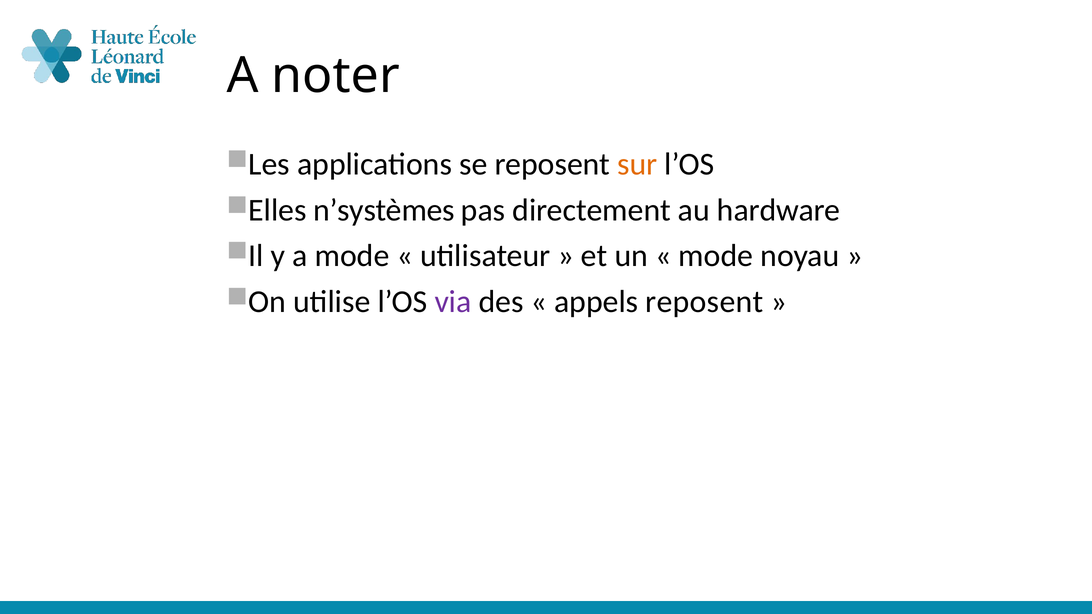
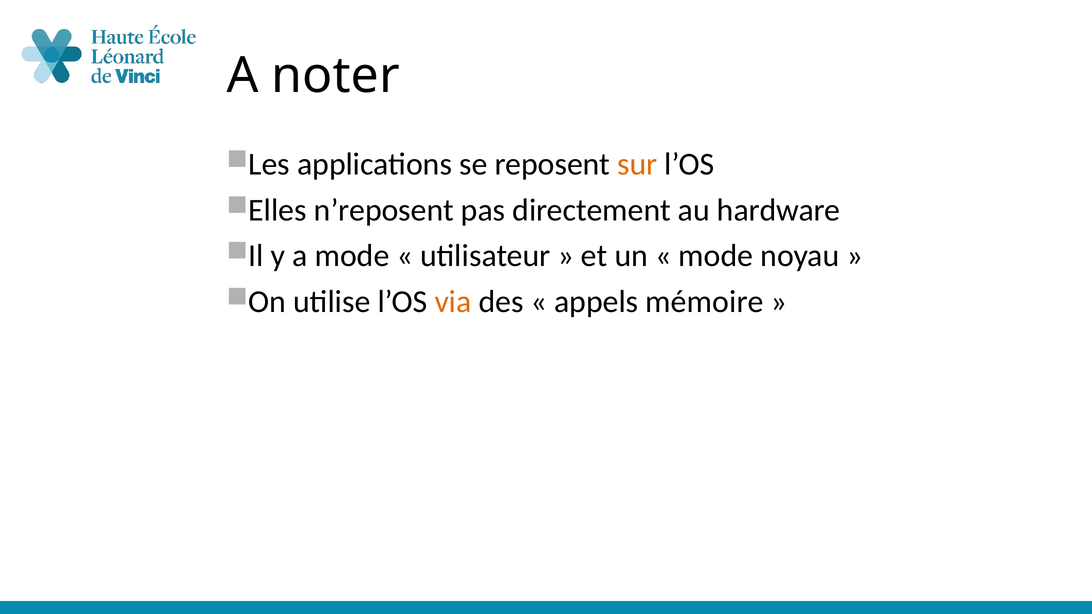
n’systèmes: n’systèmes -> n’reposent (384, 210)
via colour: purple -> orange (453, 302)
appels reposent: reposent -> mémoire (704, 302)
